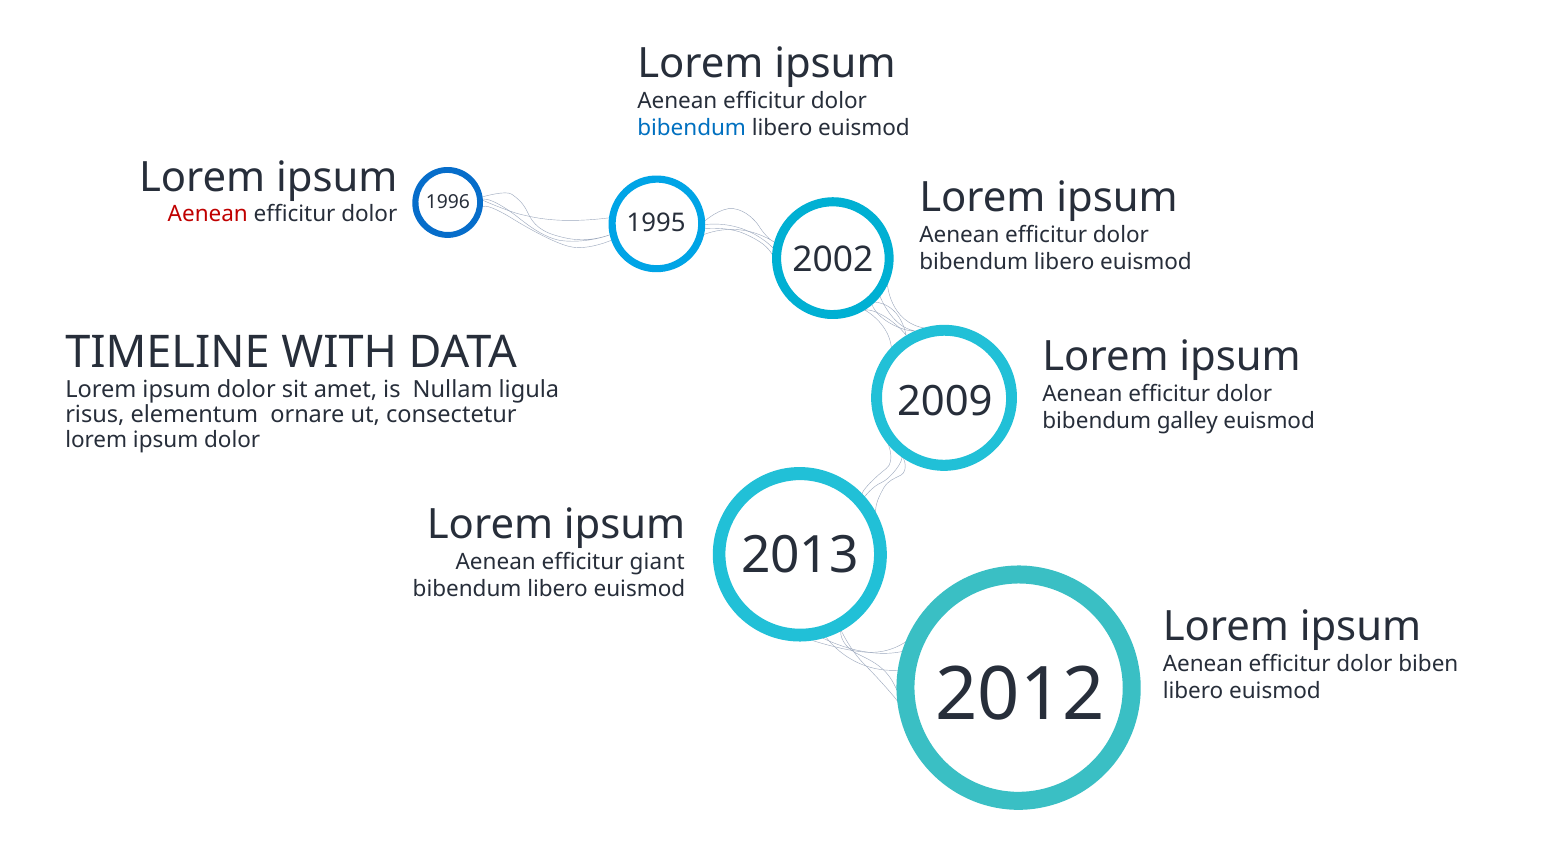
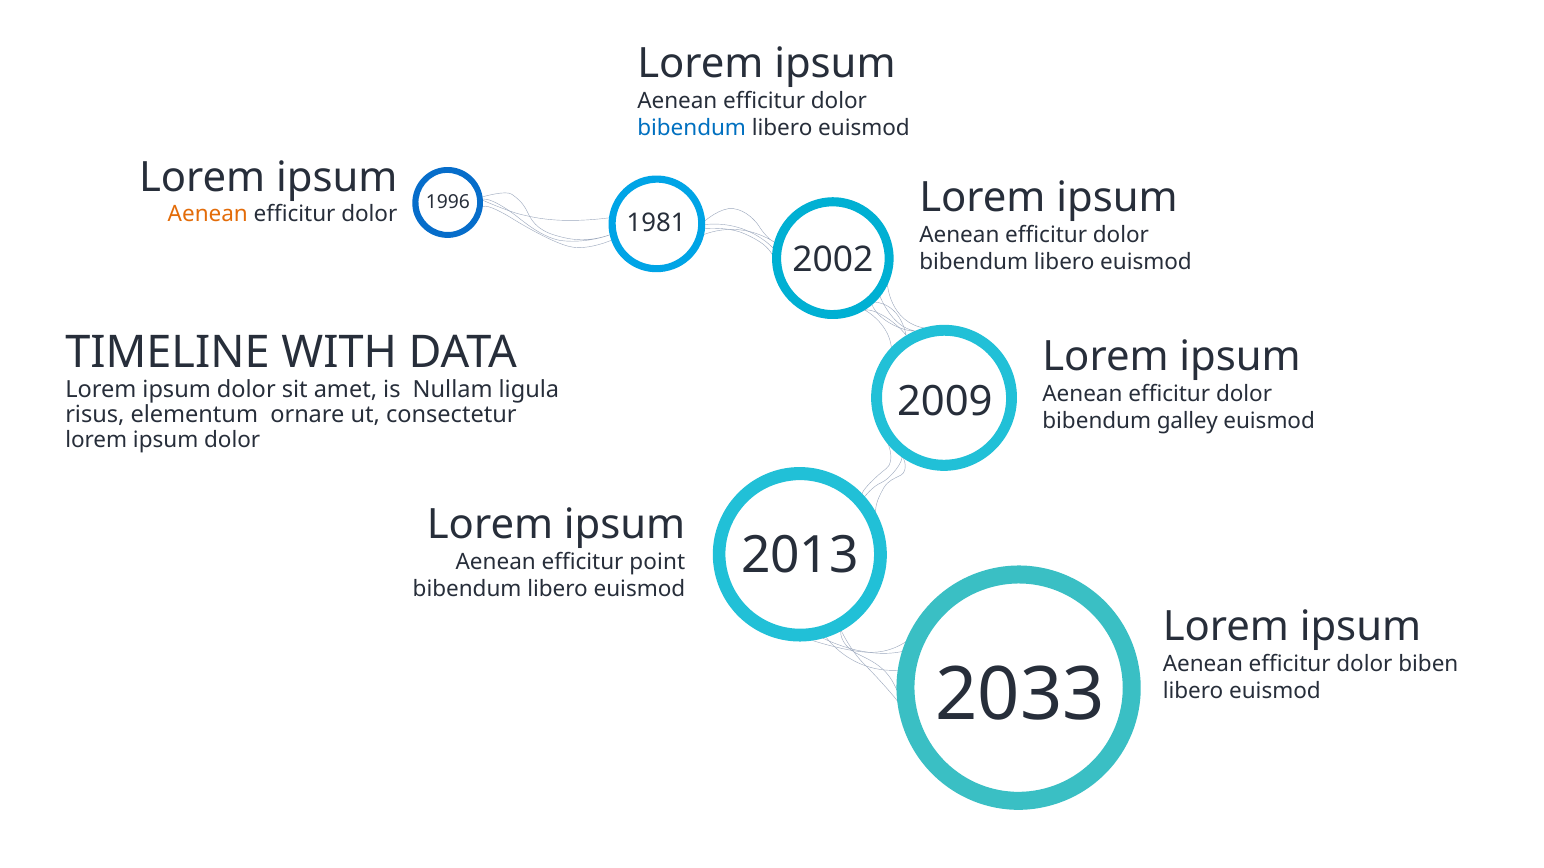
Aenean colour: red -> orange (208, 215)
1995: 1995 -> 1981 (656, 223)
giant: giant -> point (657, 563)
2012: 2012 -> 2033 (1020, 696)
